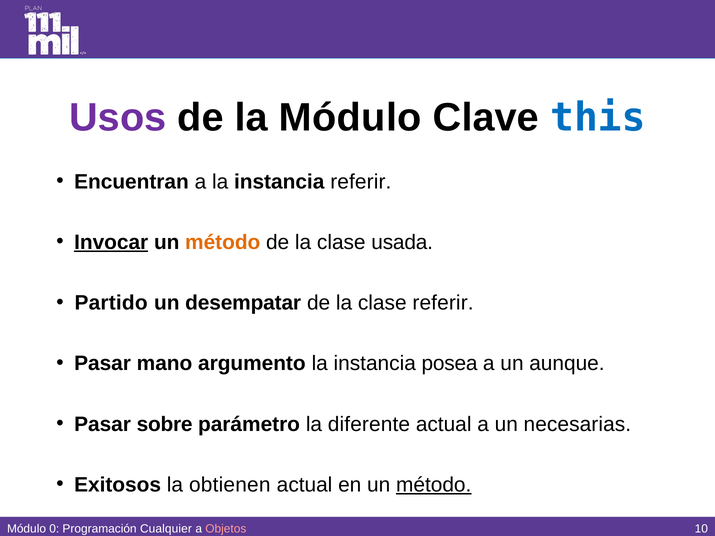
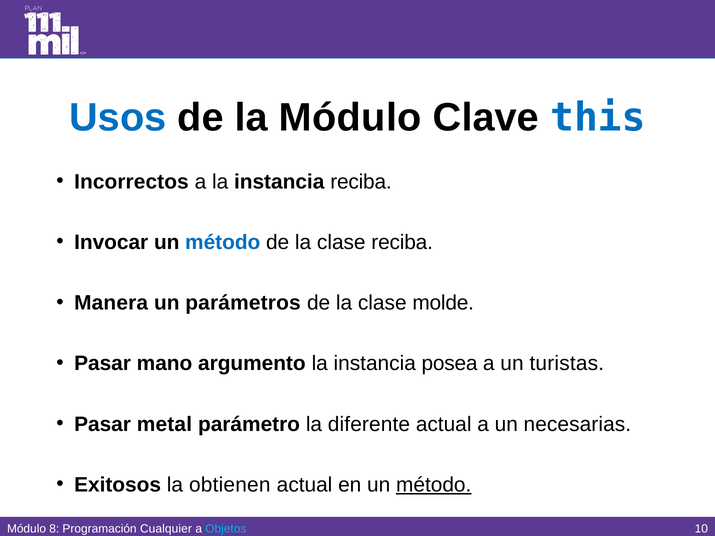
Usos colour: purple -> blue (118, 118)
Encuentran: Encuentran -> Incorrectos (131, 182)
instancia referir: referir -> reciba (361, 182)
Invocar underline: present -> none (111, 242)
método colour: orange -> blue (223, 242)
clase usada: usada -> reciba (402, 242)
Partido: Partido -> Manera (111, 303)
desempatar: desempatar -> parámetros (243, 303)
clase referir: referir -> molde (443, 303)
aunque: aunque -> turistas (567, 364)
sobre: sobre -> metal (164, 424)
0: 0 -> 8 (54, 529)
Objetos colour: pink -> light blue (226, 529)
